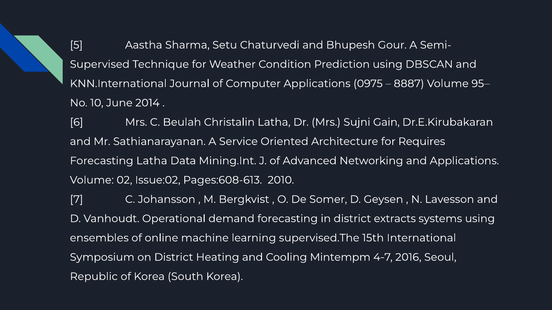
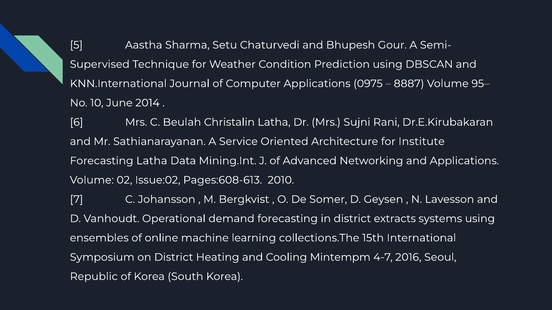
Gain: Gain -> Rani (386, 122)
Requires: Requires -> Institute (422, 142)
supervised.The: supervised.The -> collections.The (319, 238)
